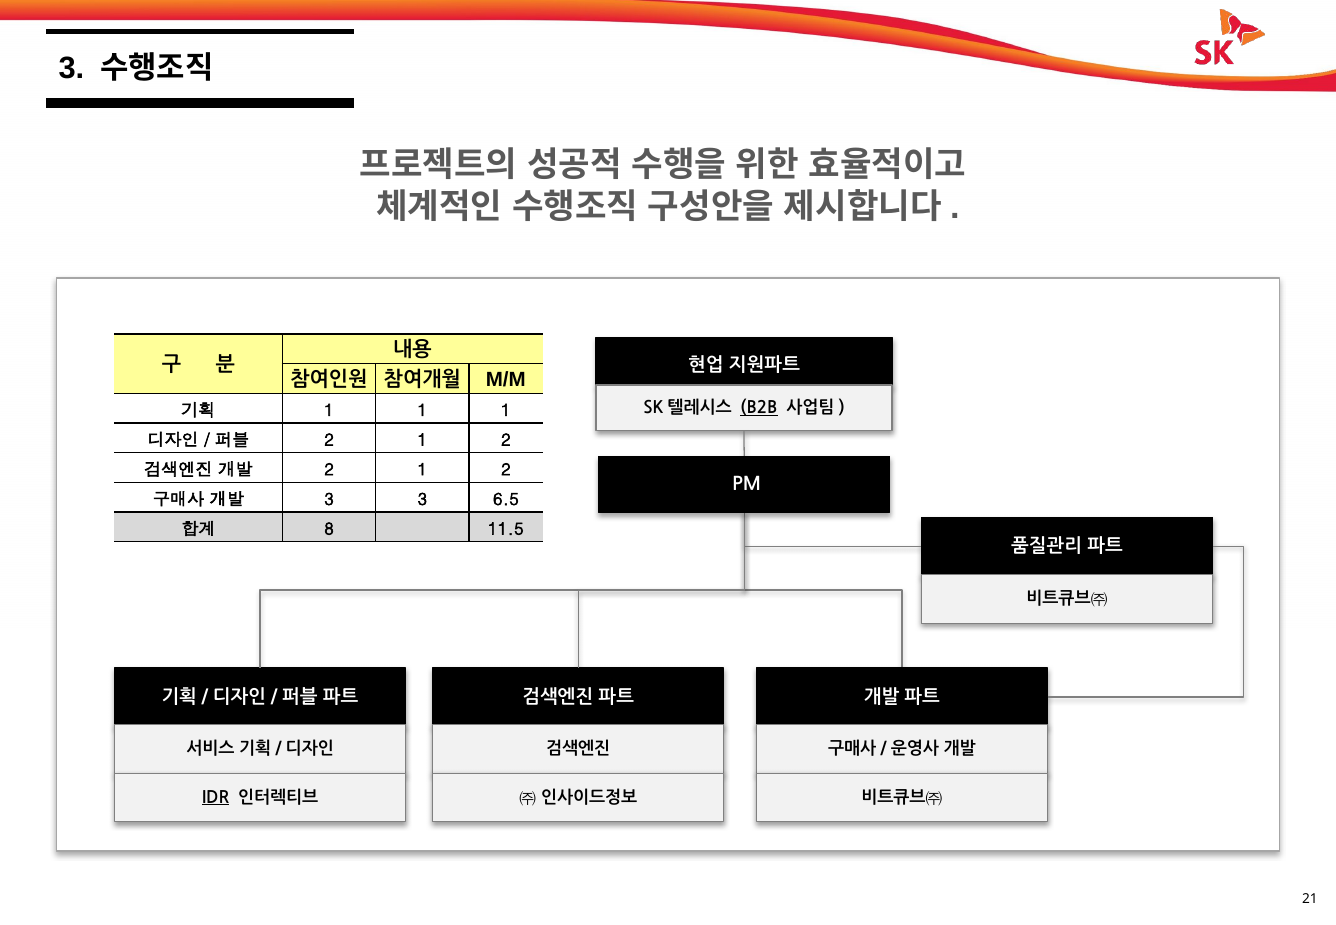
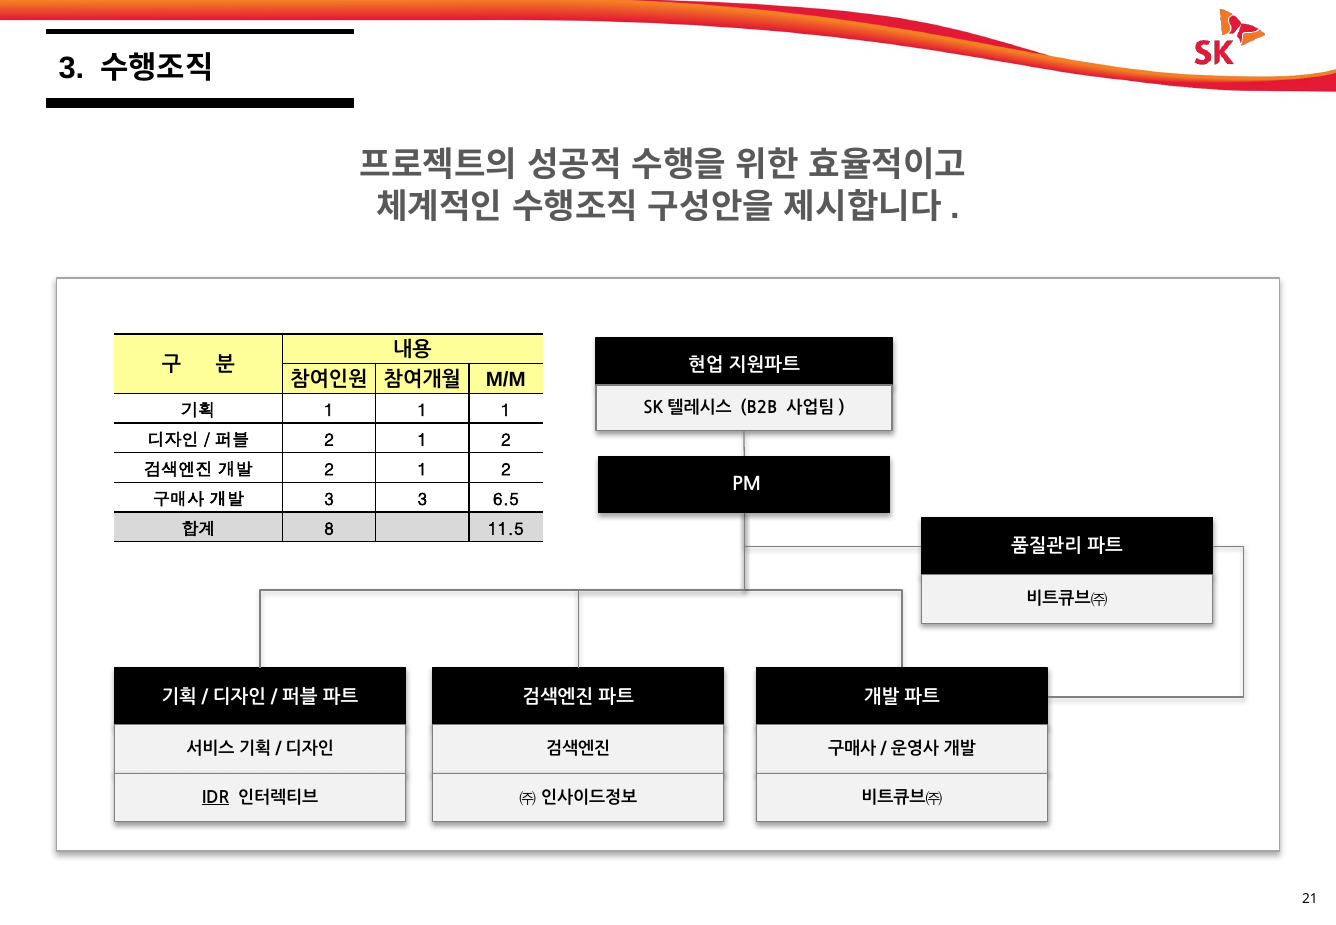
B2B underline: present -> none (759, 408)
